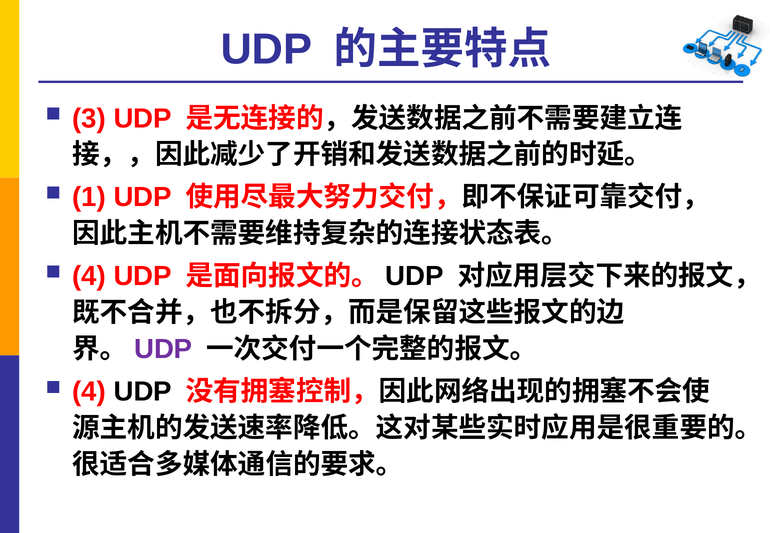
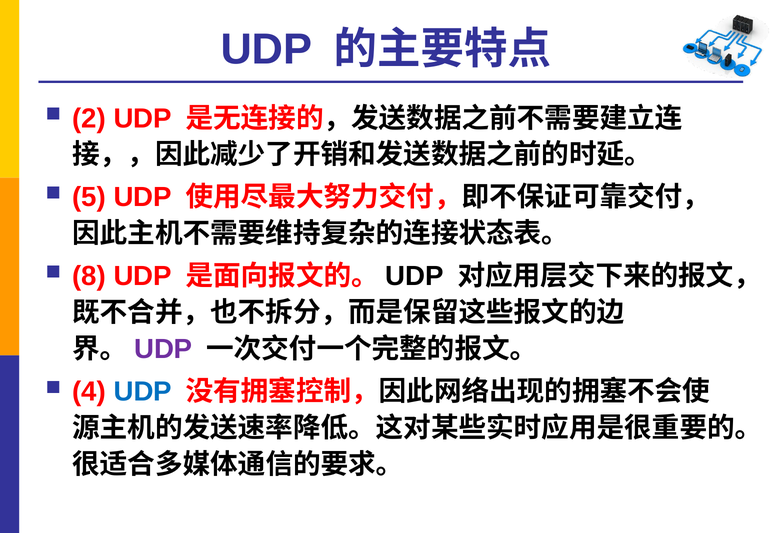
3: 3 -> 2 (89, 118)
1: 1 -> 5 (89, 197)
4: 4 -> 8 (89, 276)
UDP colour: black -> blue (143, 392)
